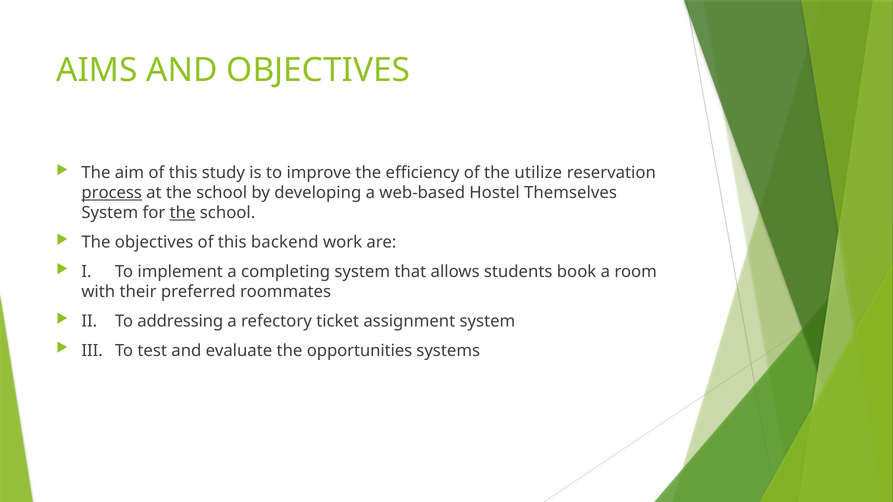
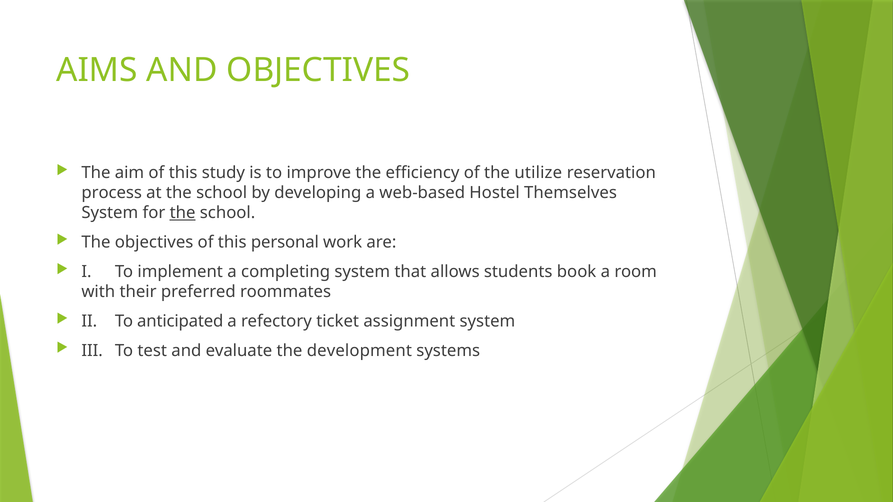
process underline: present -> none (112, 193)
backend: backend -> personal (285, 242)
addressing: addressing -> anticipated (180, 321)
opportunities: opportunities -> development (359, 351)
